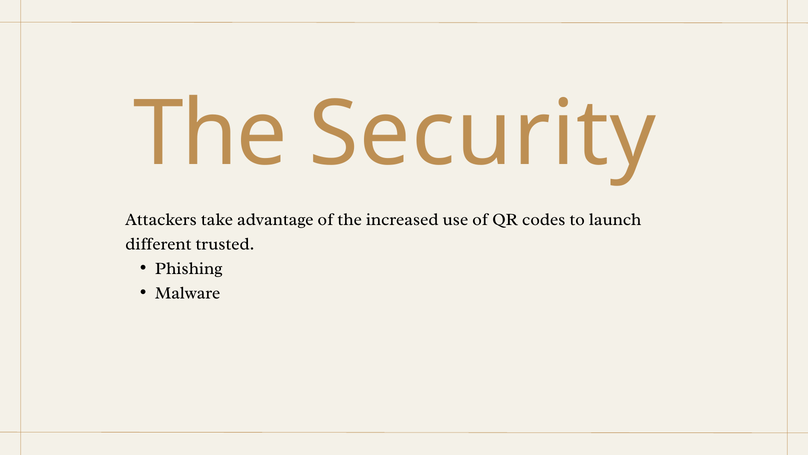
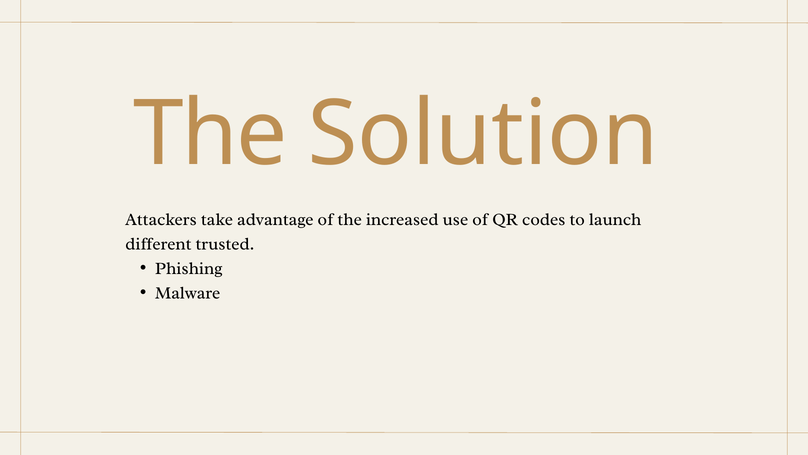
Security: Security -> Solution (483, 134)
